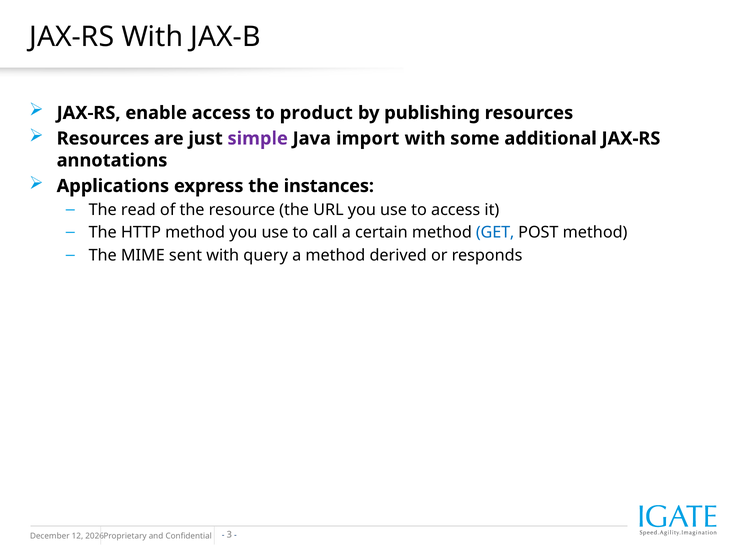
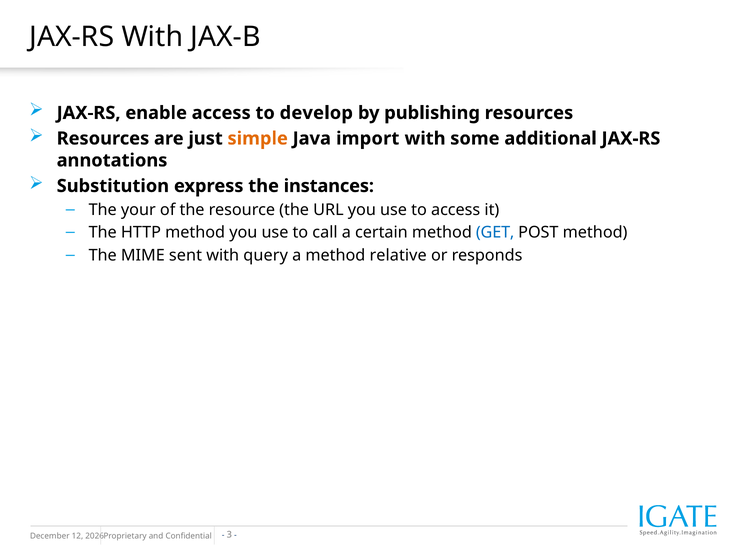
product: product -> develop (316, 113)
simple colour: purple -> orange (258, 139)
Applications: Applications -> Substitution (113, 186)
read: read -> your (138, 210)
derived: derived -> relative (398, 255)
